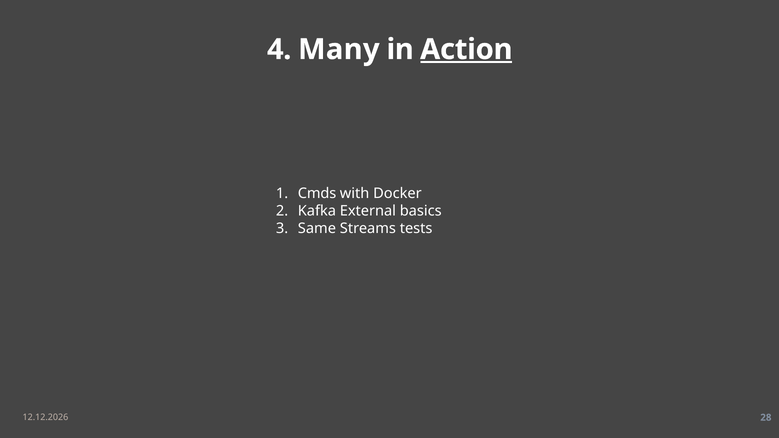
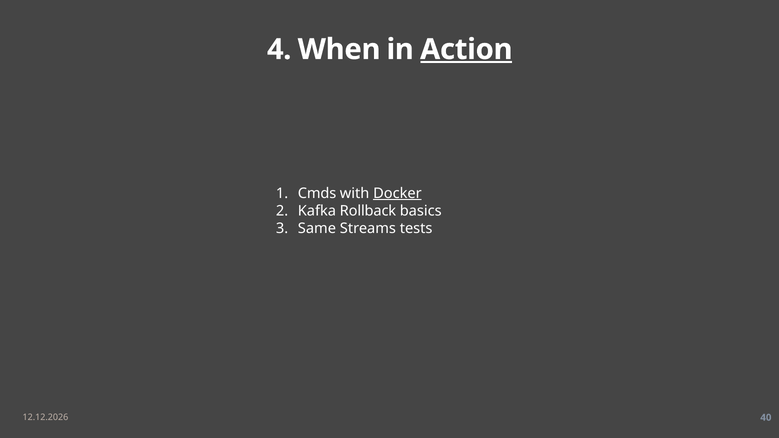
Many: Many -> When (339, 49)
Docker underline: none -> present (397, 193)
External: External -> Rollback (368, 211)
28: 28 -> 40 (766, 418)
